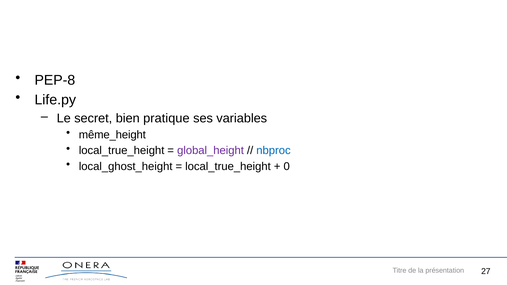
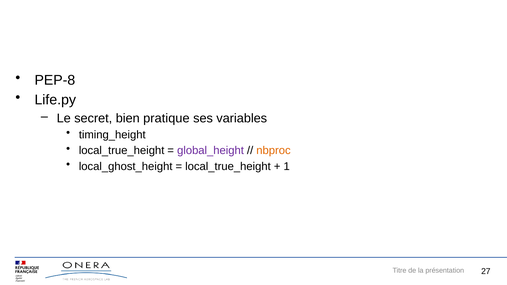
même_height: même_height -> timing_height (112, 135)
nbproc colour: blue -> orange (274, 151)
0: 0 -> 1 (287, 166)
